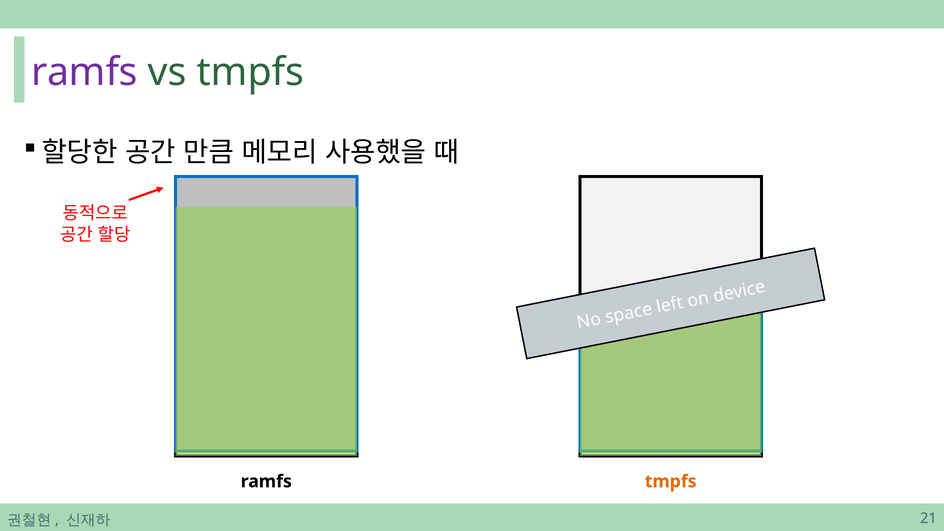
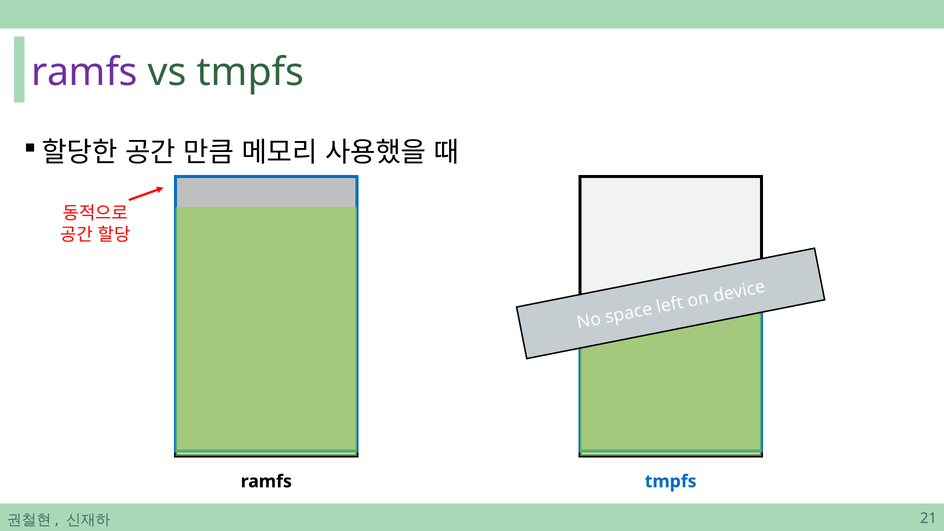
tmpfs colour: orange -> blue (671, 481)
